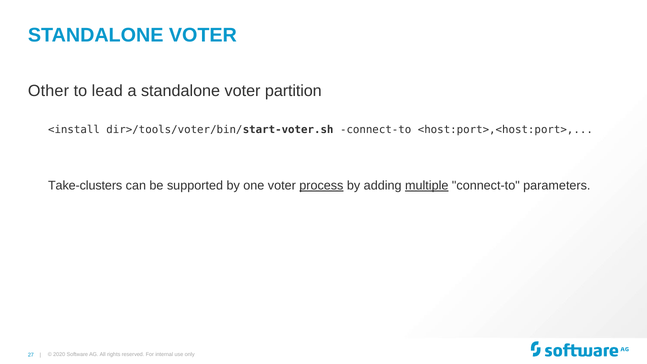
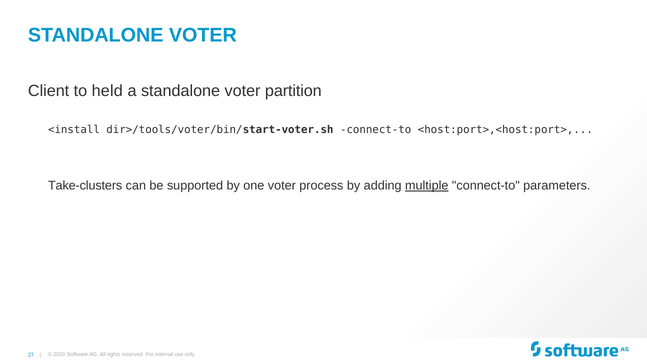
Other: Other -> Client (49, 91)
lead: lead -> held (107, 91)
process underline: present -> none (321, 186)
